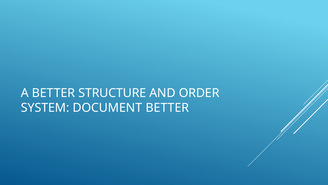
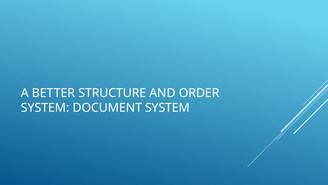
DOCUMENT BETTER: BETTER -> SYSTEM (167, 108)
